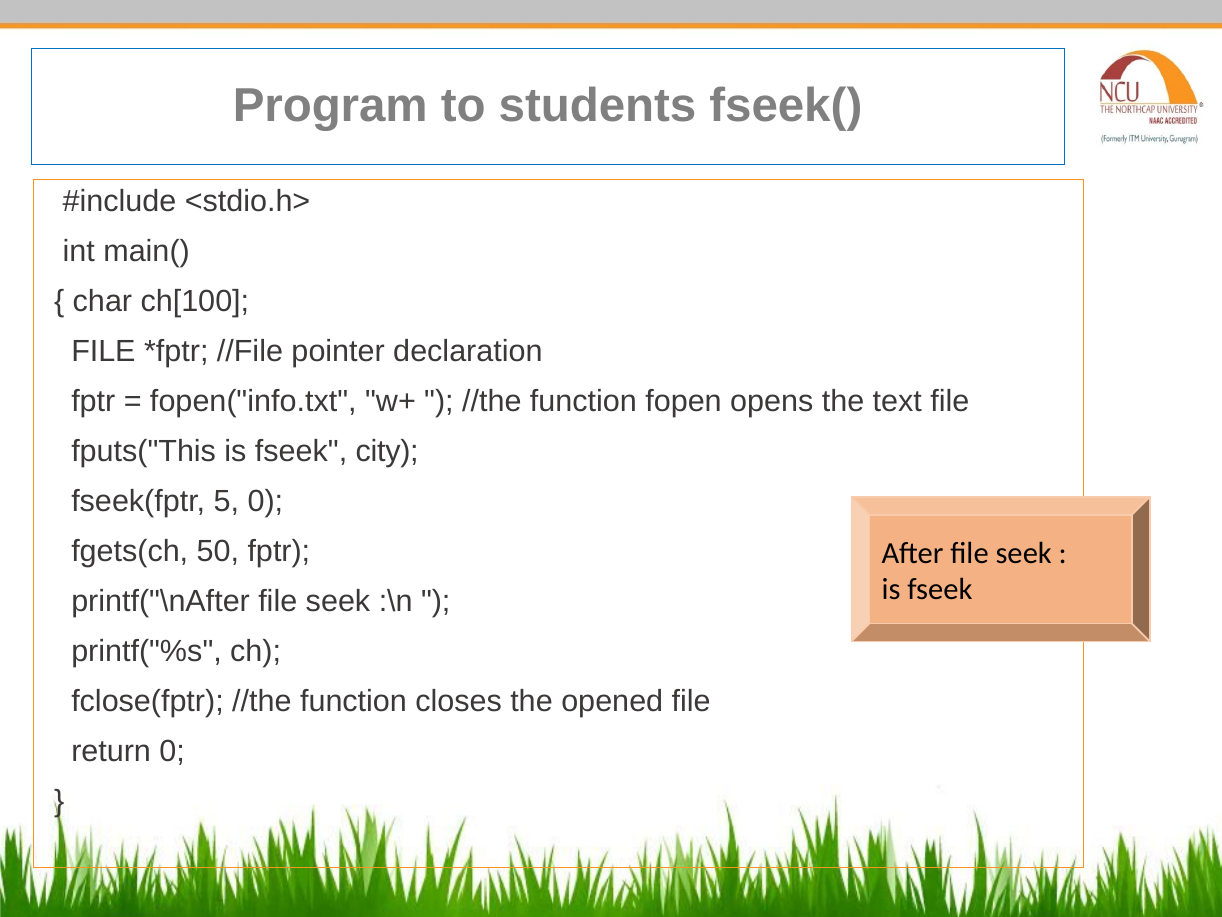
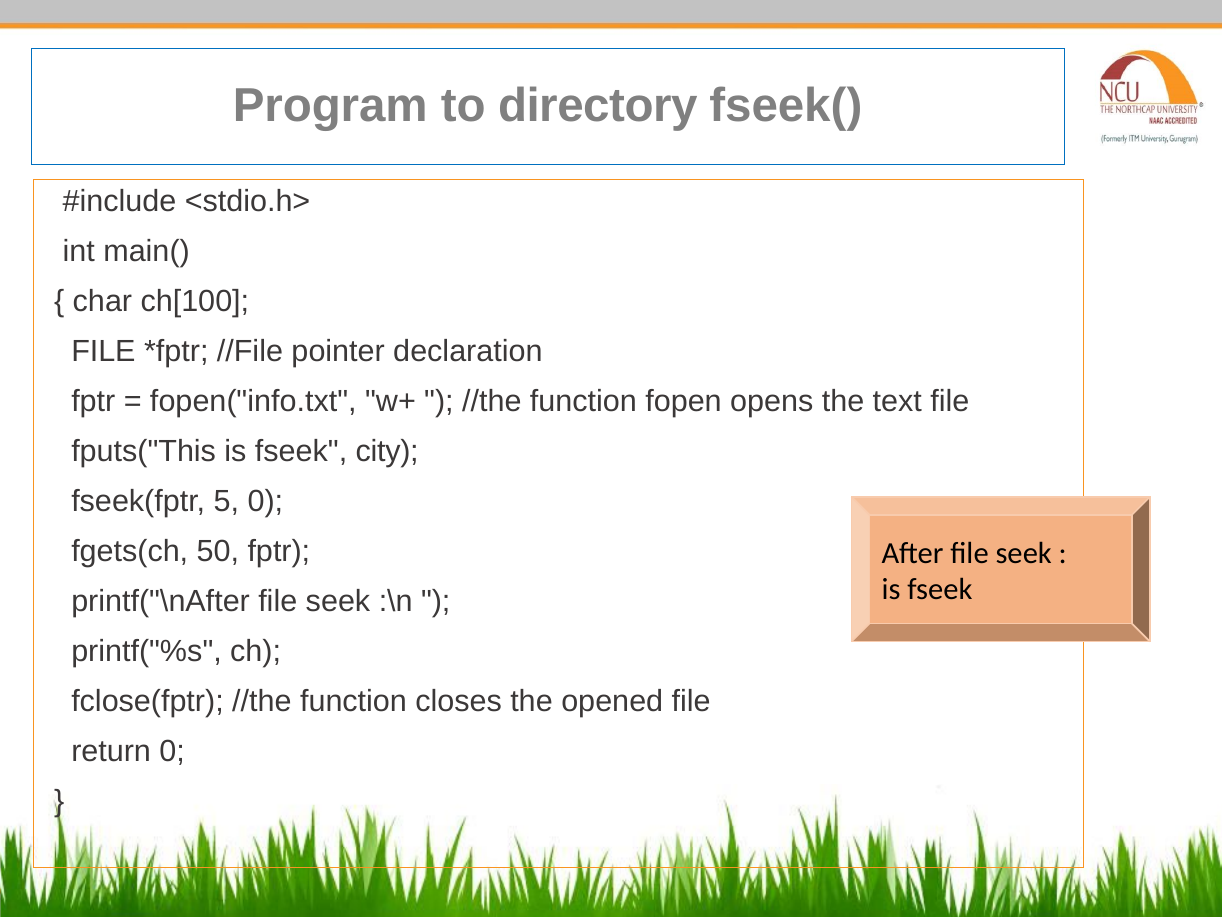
students: students -> directory (598, 106)
